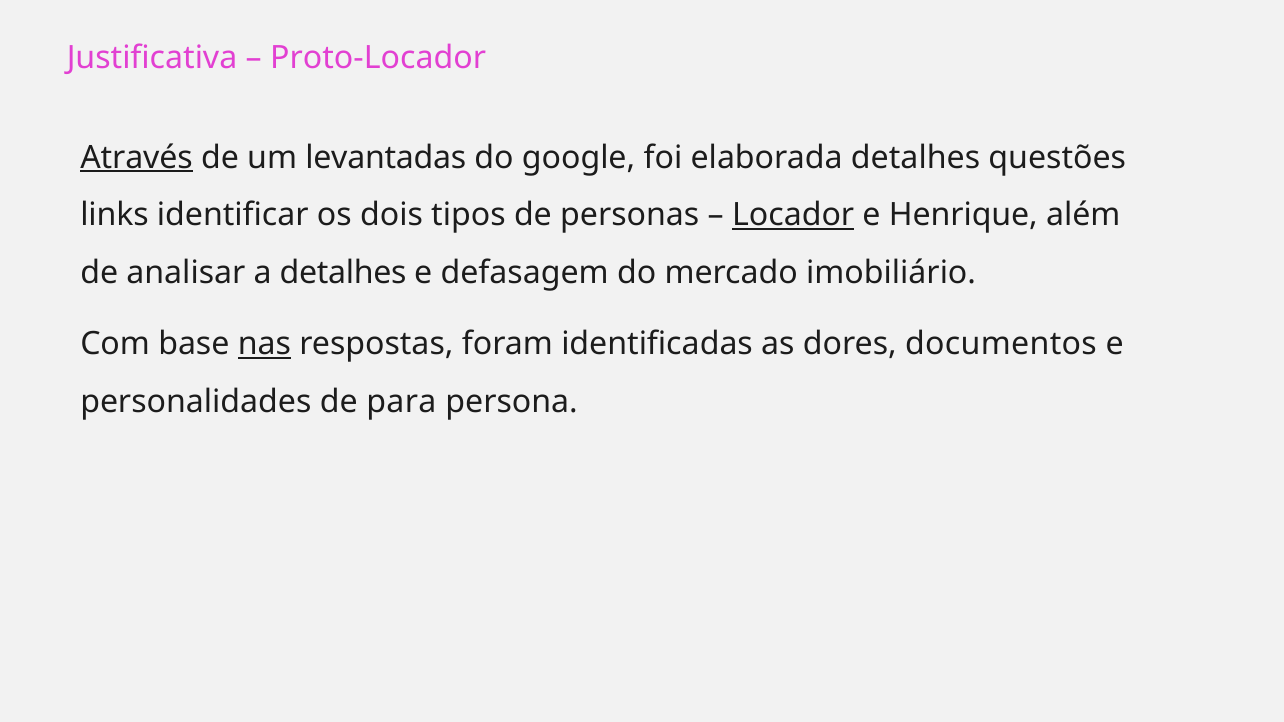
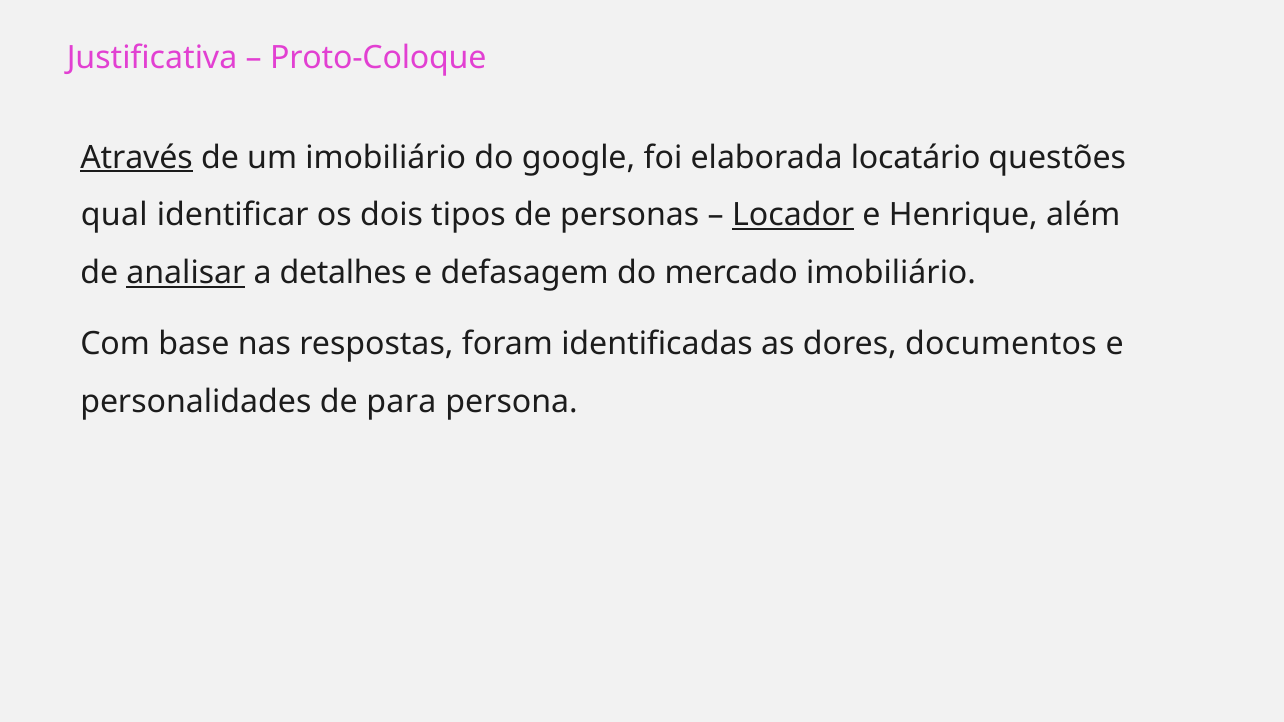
Proto-Locador: Proto-Locador -> Proto-Coloque (378, 58)
um levantadas: levantadas -> imobiliário (386, 158)
elaborada detalhes: detalhes -> locatário (916, 158)
links: links -> qual (114, 215)
analisar underline: none -> present (186, 273)
nas underline: present -> none (264, 344)
